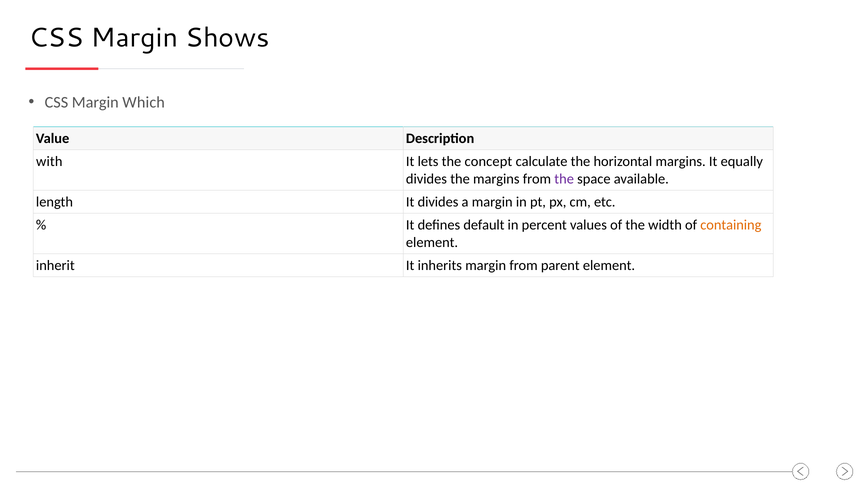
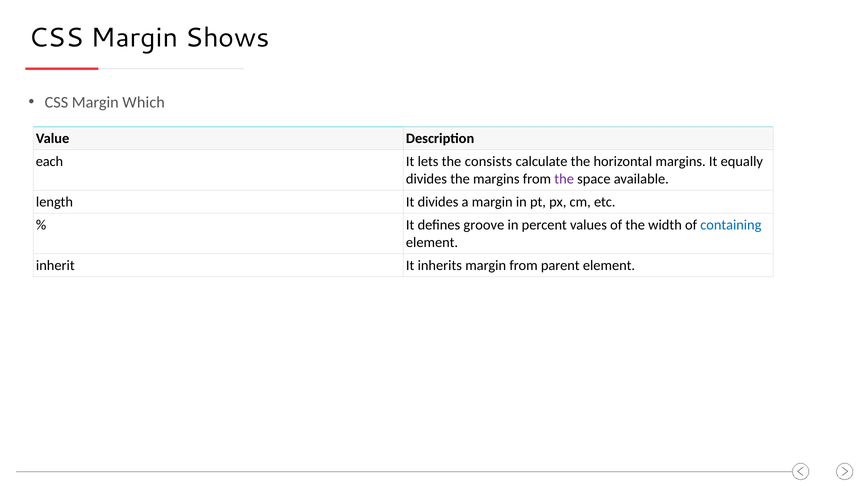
with: with -> each (49, 161)
concept: concept -> consists (488, 161)
default: default -> groove (484, 225)
containing colour: orange -> blue (731, 225)
